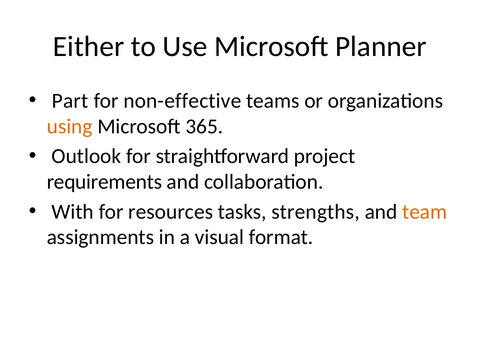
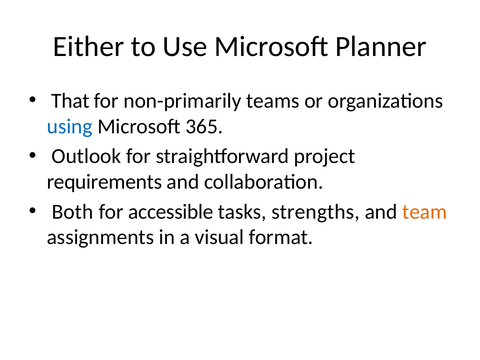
Part: Part -> That (70, 101)
non-effective: non-effective -> non-primarily (182, 101)
using colour: orange -> blue (70, 126)
With: With -> Both (73, 212)
resources: resources -> accessible (171, 212)
